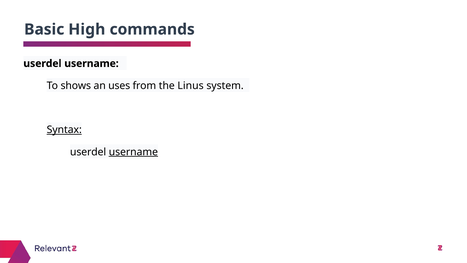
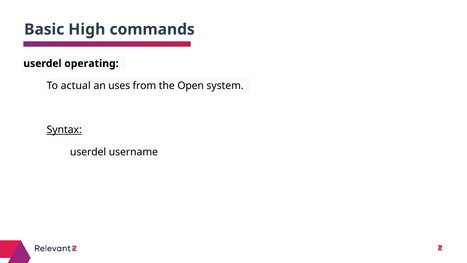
username: username -> operating (91, 63)
shows: shows -> actual (76, 86)
Linus: Linus -> Open (191, 86)
username underline: present -> none (133, 152)
